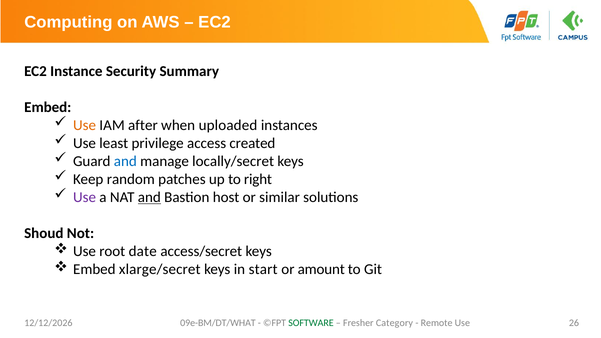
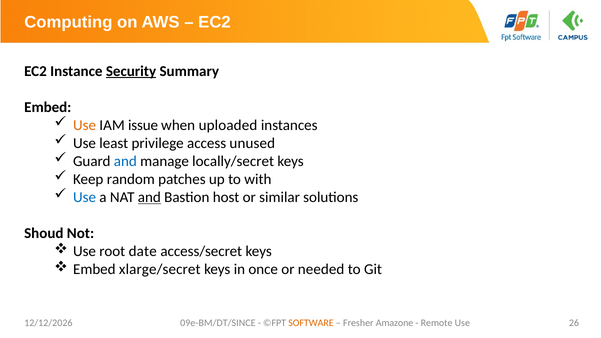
Security underline: none -> present (131, 71)
after: after -> issue (143, 125)
created: created -> unused (252, 143)
right: right -> with (258, 179)
Use colour: purple -> blue (85, 197)
start: start -> once (263, 269)
amount: amount -> needed (321, 269)
09e-BM/DT/WHAT: 09e-BM/DT/WHAT -> 09e-BM/DT/SINCE (218, 323)
SOFTWARE colour: green -> orange (311, 323)
Category: Category -> Amazone (395, 323)
